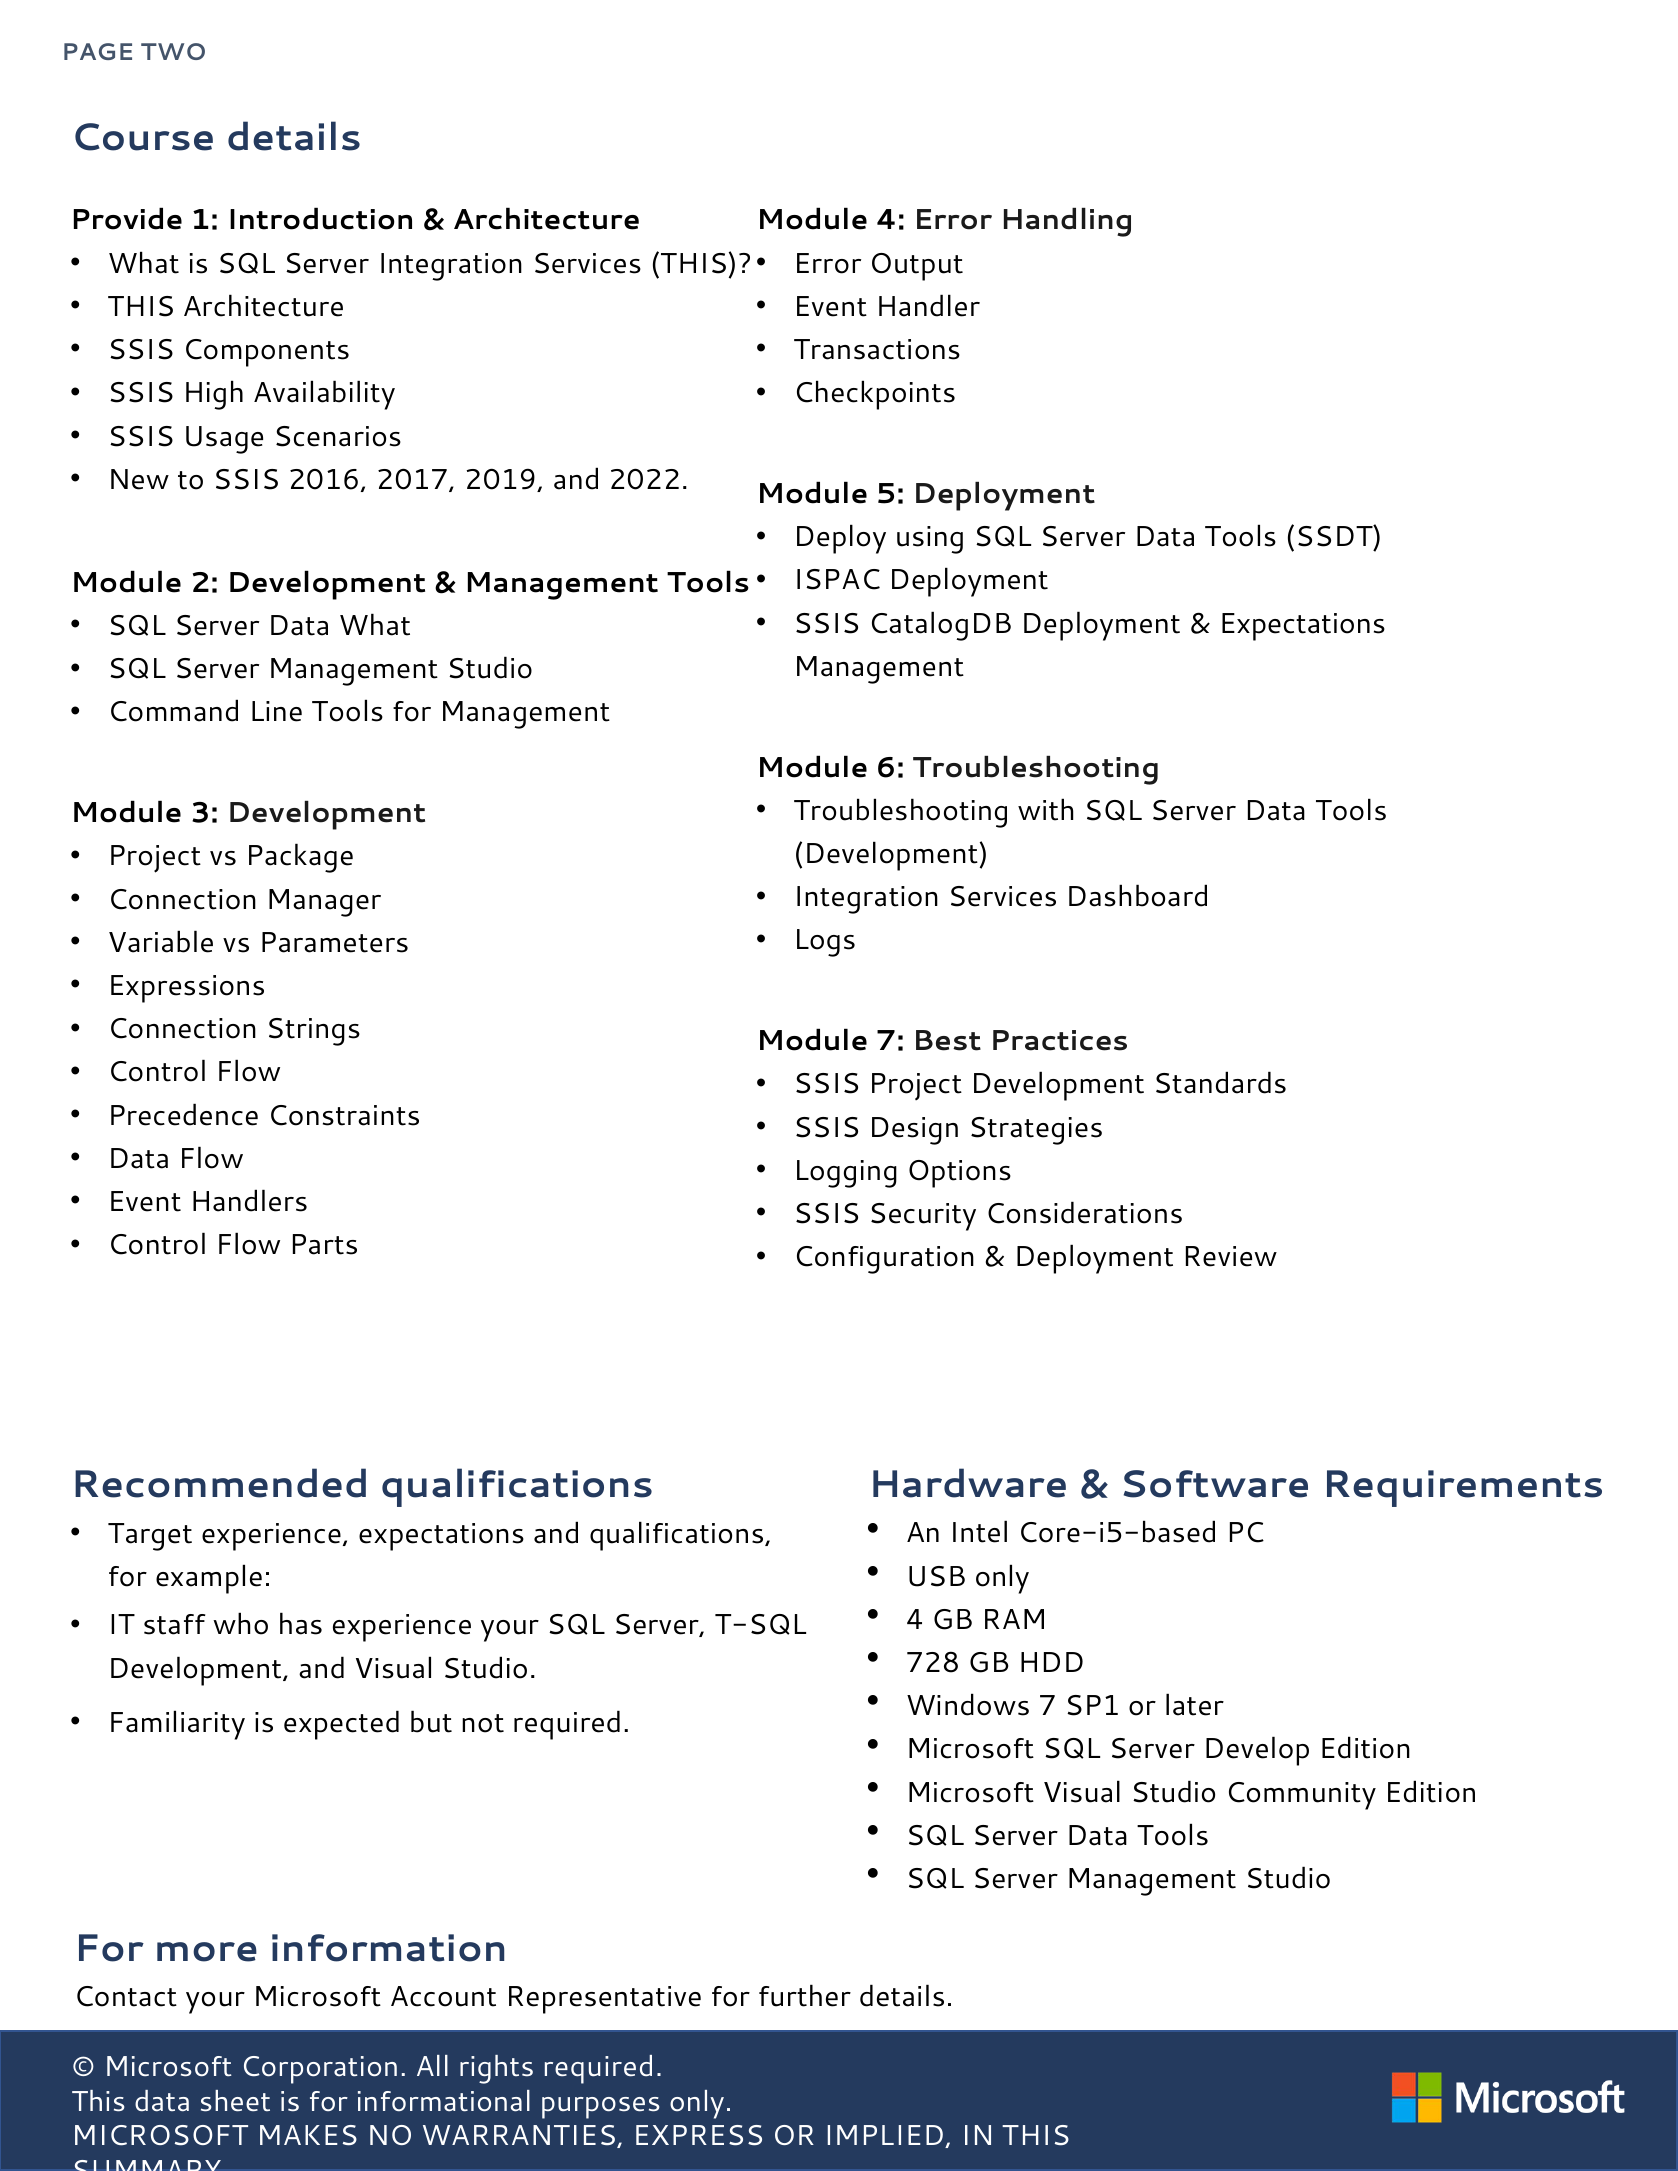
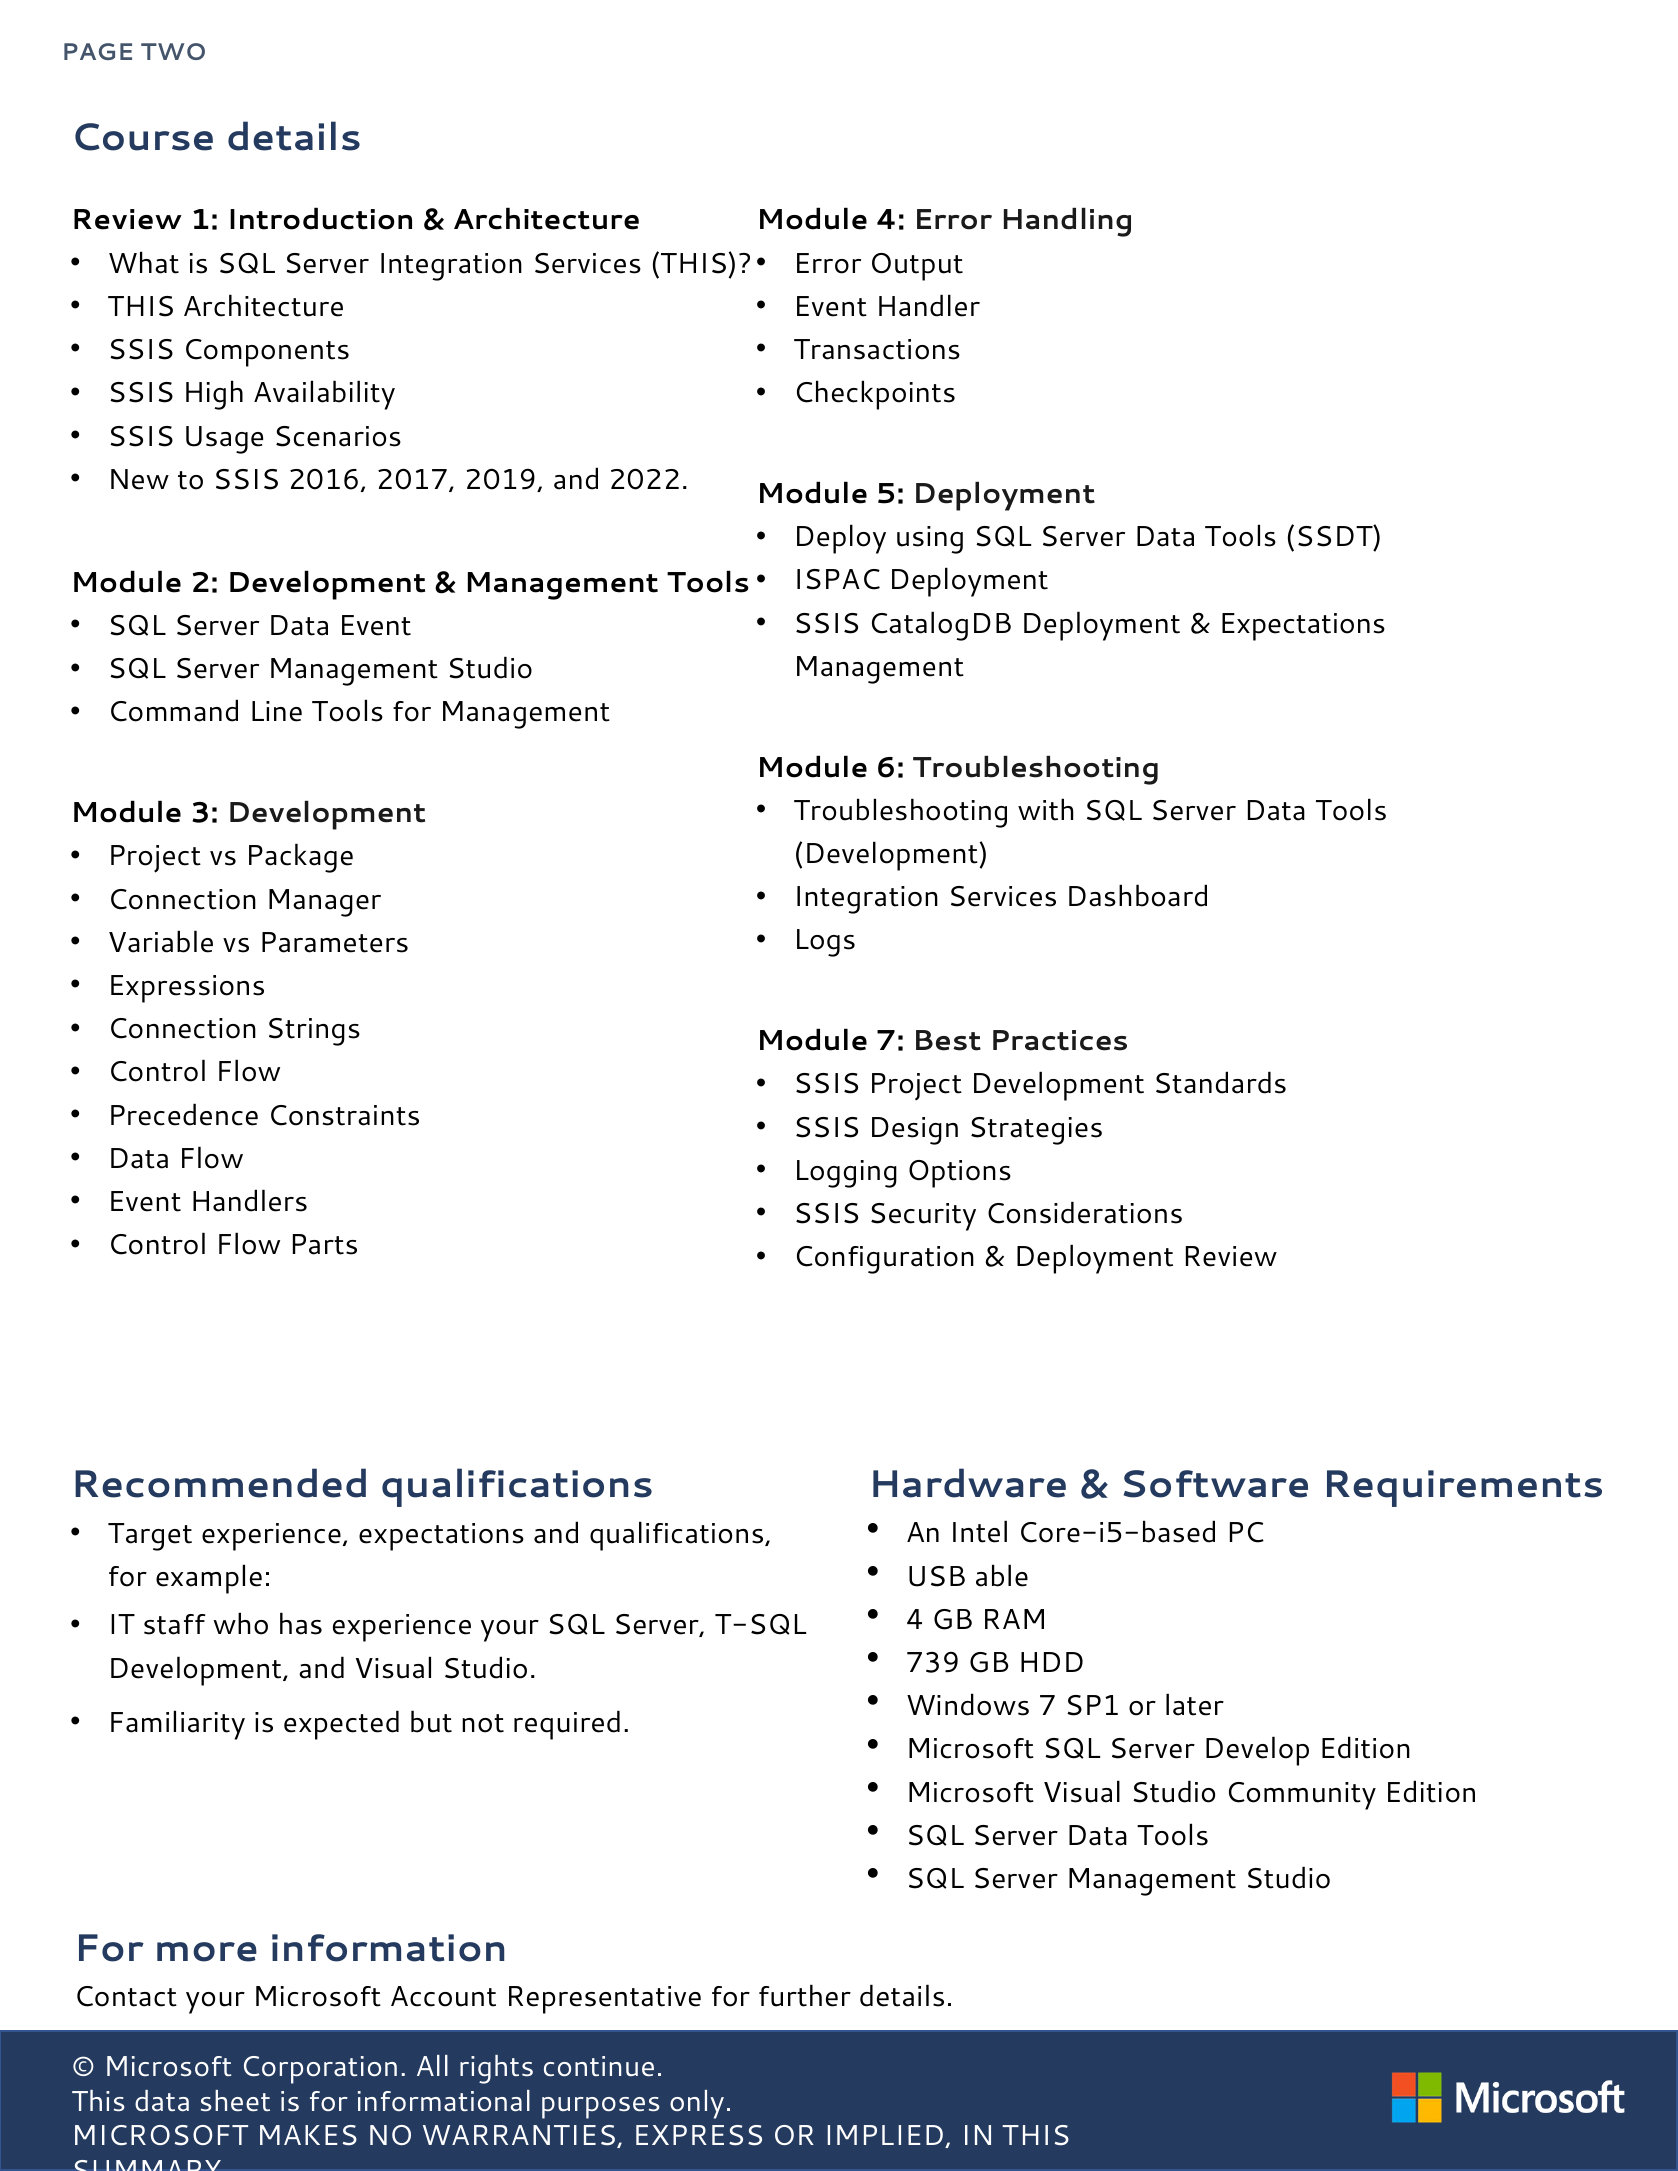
Provide: Provide -> Review (126, 221)
Data What: What -> Event (375, 626)
USB only: only -> able (1002, 1577)
728: 728 -> 739 (933, 1663)
rights required: required -> continue (603, 2068)
